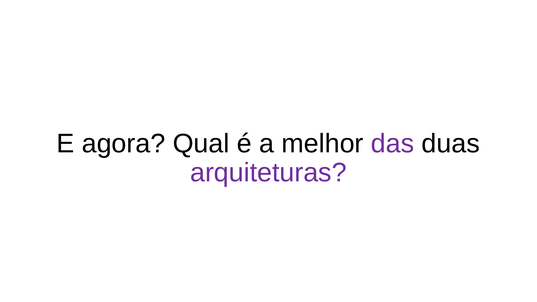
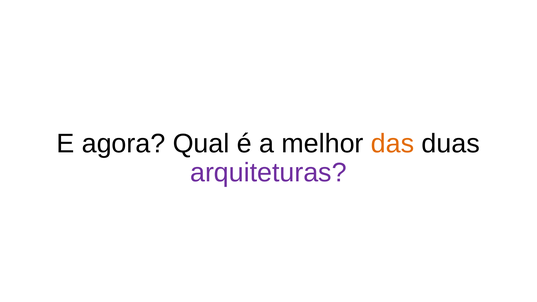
das colour: purple -> orange (393, 144)
